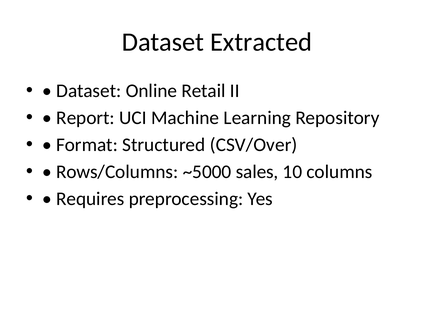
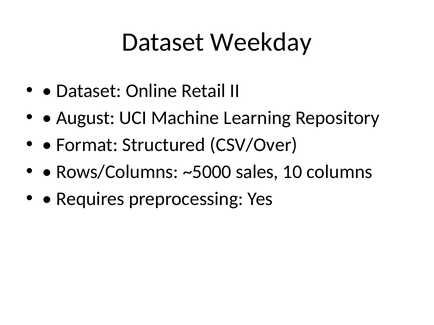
Extracted: Extracted -> Weekday (261, 42)
Report: Report -> August (86, 118)
